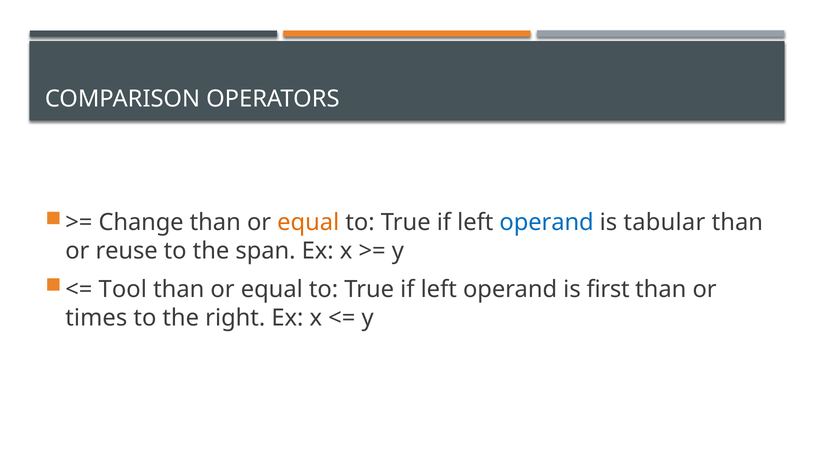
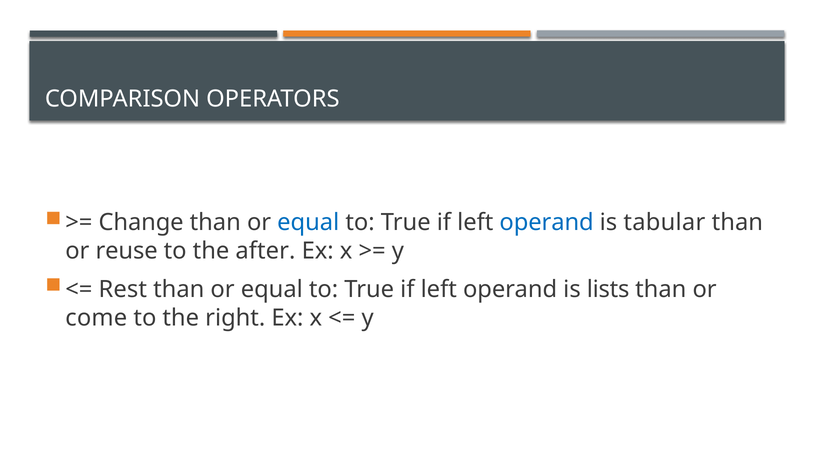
equal colour: orange -> blue (308, 222)
span: span -> after (265, 251)
Tool: Tool -> Rest (123, 289)
first: first -> lists (608, 289)
times: times -> come (96, 318)
